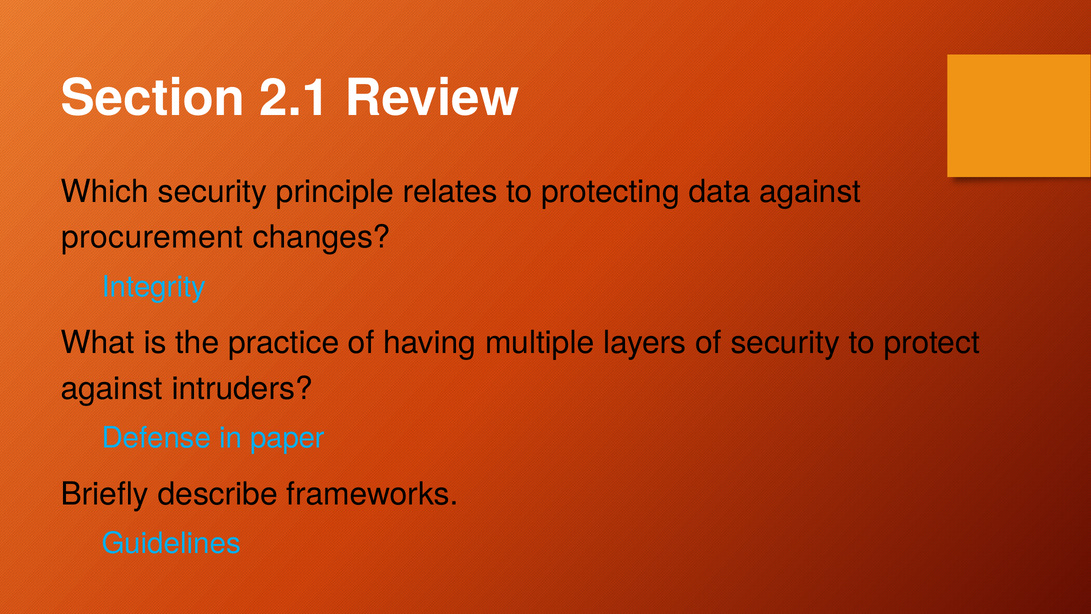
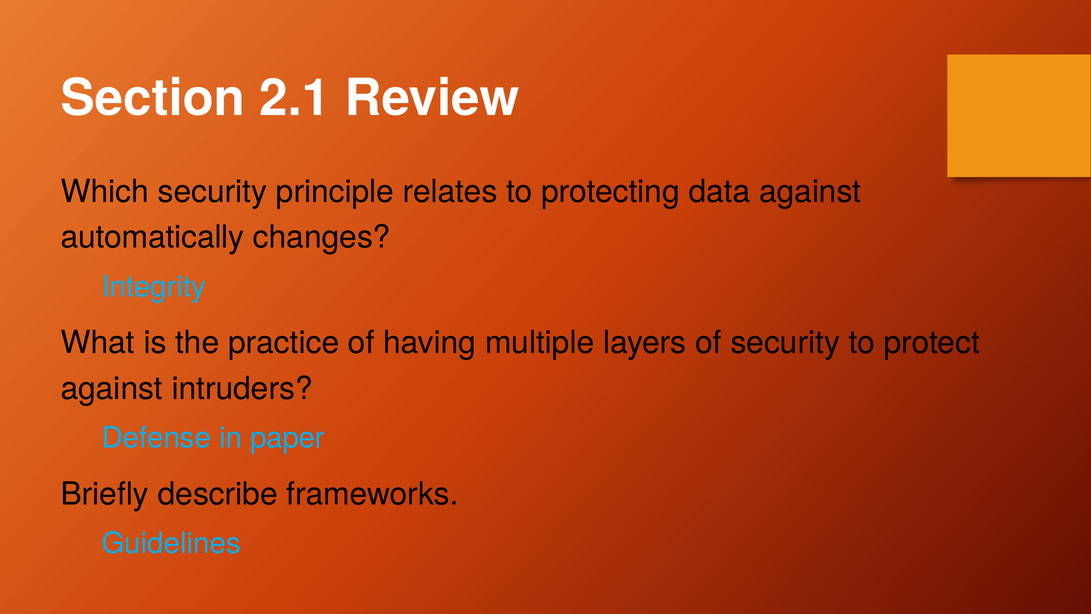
procurement: procurement -> automatically (152, 237)
